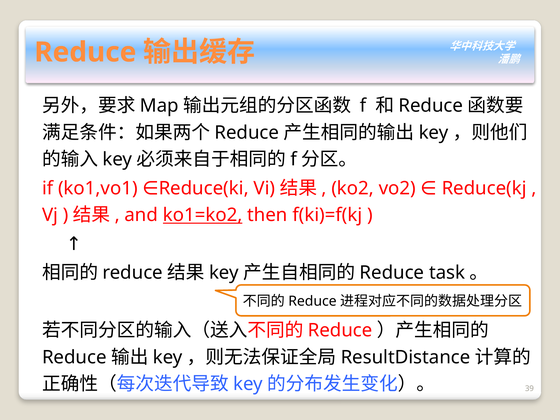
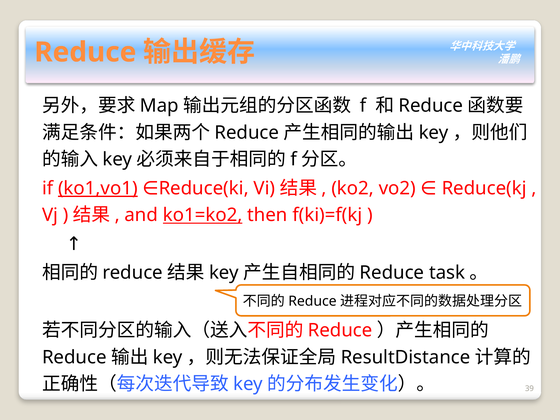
ko1,vo1 underline: none -> present (98, 188)
